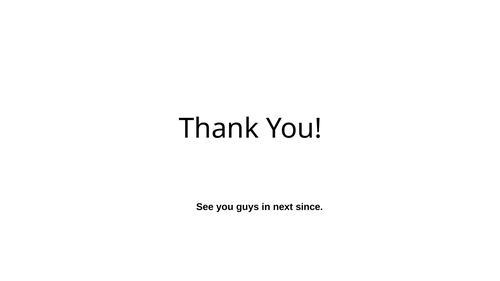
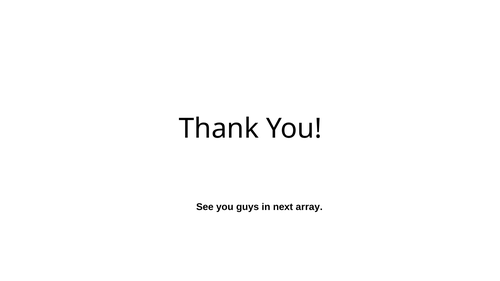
since: since -> array (309, 207)
